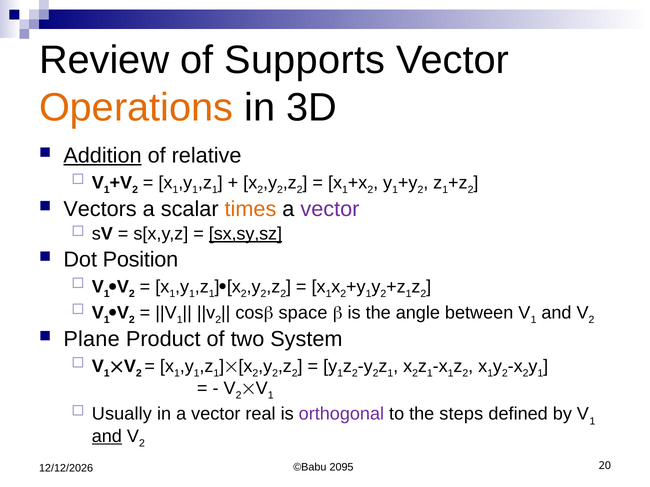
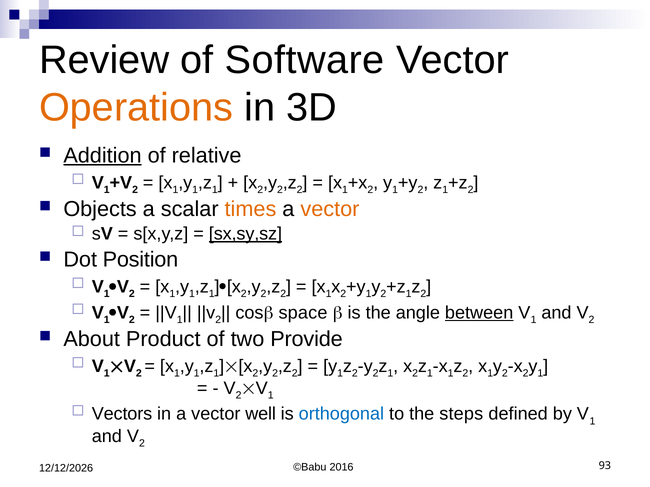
Supports: Supports -> Software (305, 60)
Vectors: Vectors -> Objects (100, 209)
vector colour: purple -> orange (330, 209)
between underline: none -> present (479, 313)
Plane: Plane -> About (92, 339)
System: System -> Provide (307, 339)
Usually: Usually -> Vectors (122, 414)
real: real -> well (261, 414)
orthogonal colour: purple -> blue (341, 414)
and underline: present -> none (107, 437)
2095: 2095 -> 2016 (342, 468)
20: 20 -> 93 (605, 466)
